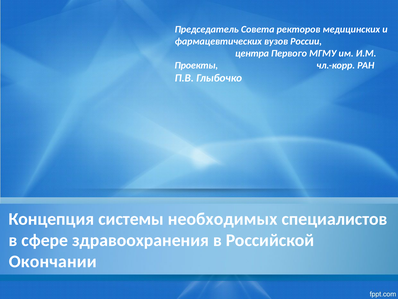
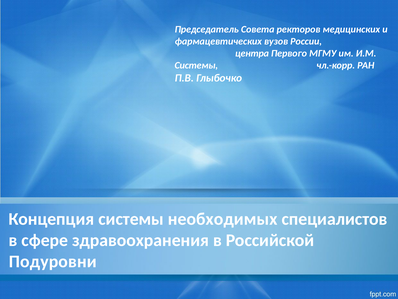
Проекты: Проекты -> Системы (196, 65)
Окончании: Окончании -> Подуровни (53, 261)
